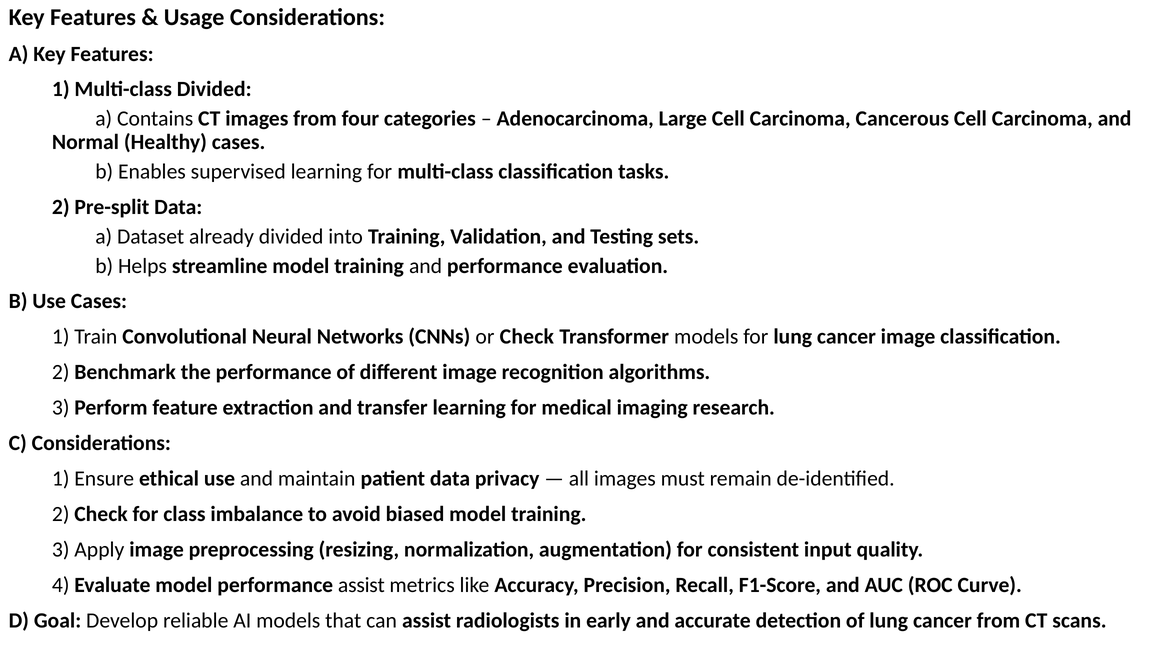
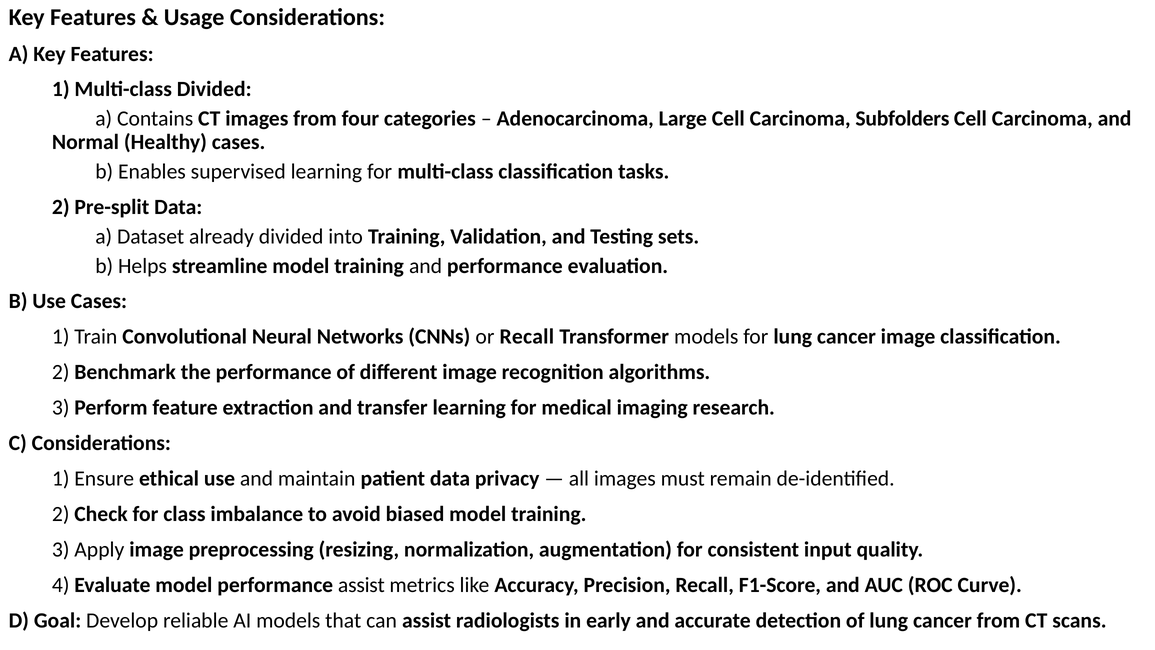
Cancerous: Cancerous -> Subfolders (902, 119)
or Check: Check -> Recall (527, 337)
